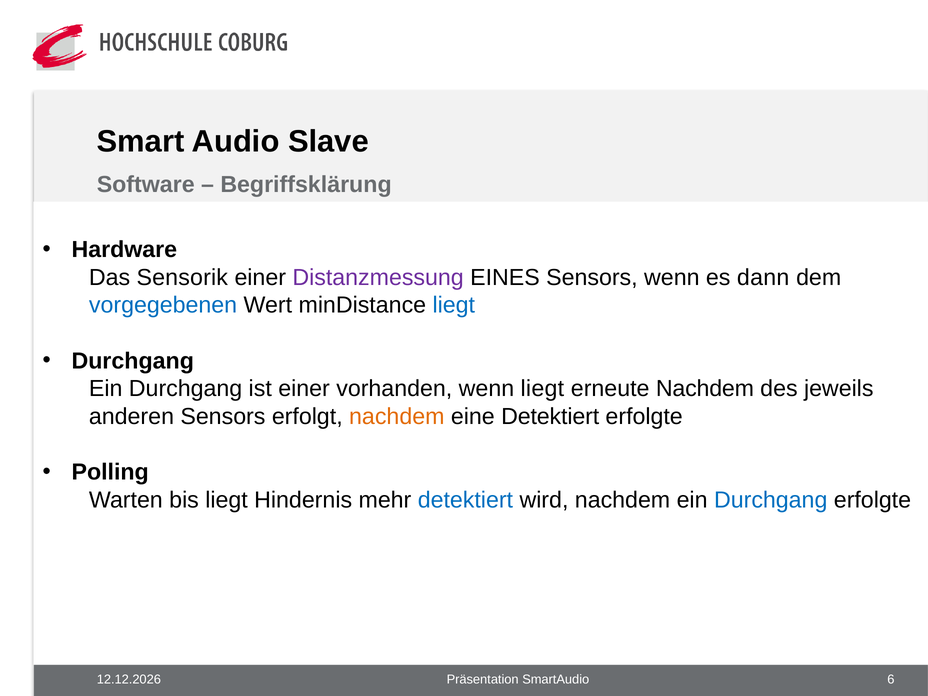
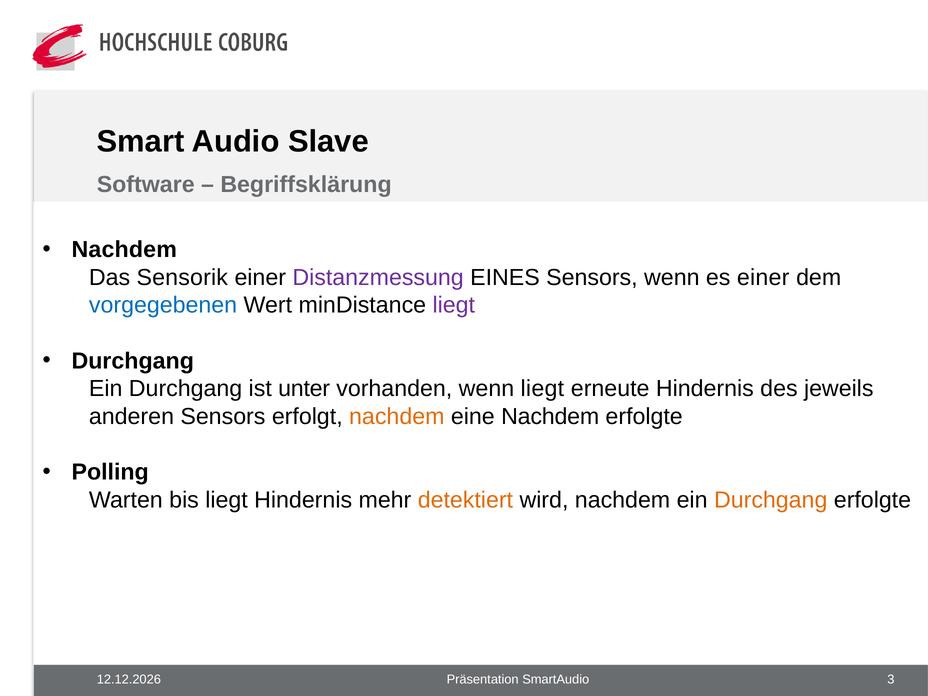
Hardware: Hardware -> Nachdem (124, 250)
es dann: dann -> einer (763, 277)
liegt colour: blue -> purple (454, 305)
ist einer: einer -> unter (304, 389)
erneute Nachdem: Nachdem -> Hindernis (705, 389)
eine Detektiert: Detektiert -> Nachdem (550, 417)
detektiert colour: blue -> orange (465, 500)
Durchgang colour: blue -> orange (771, 500)
6: 6 -> 3 (891, 680)
